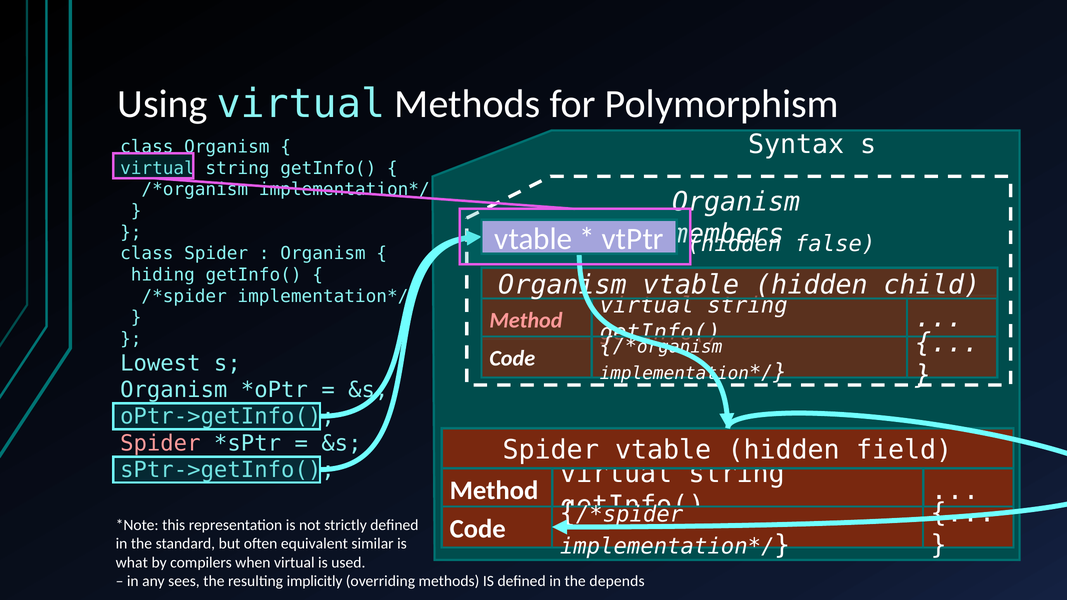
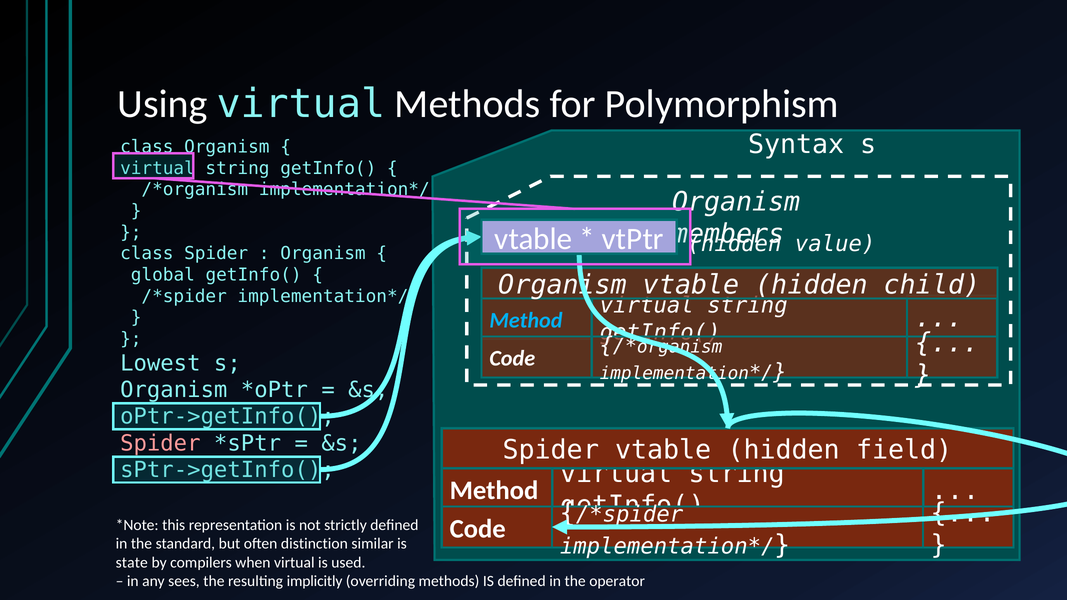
false: false -> value (835, 244)
hiding: hiding -> global (163, 275)
Method colour: pink -> light blue (526, 320)
equivalent: equivalent -> distinction (314, 544)
what: what -> state (132, 563)
depends: depends -> operator (617, 581)
